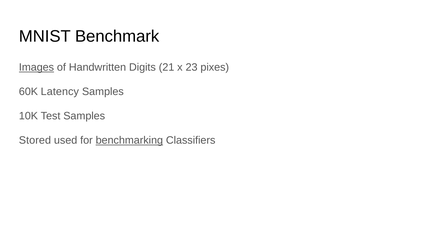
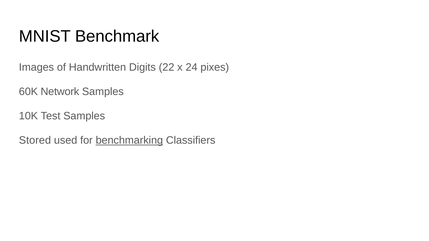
Images underline: present -> none (36, 67)
21: 21 -> 22 (167, 67)
23: 23 -> 24 (192, 67)
Latency: Latency -> Network (60, 92)
